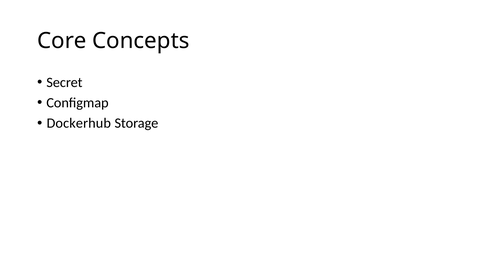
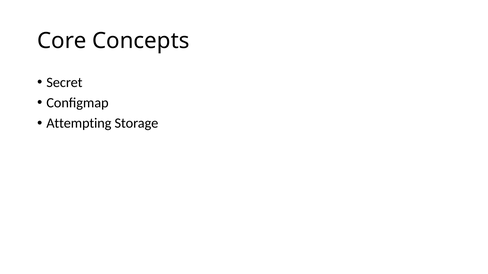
Dockerhub: Dockerhub -> Attempting (79, 123)
